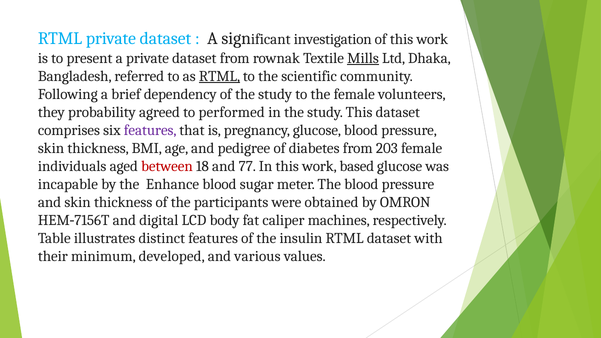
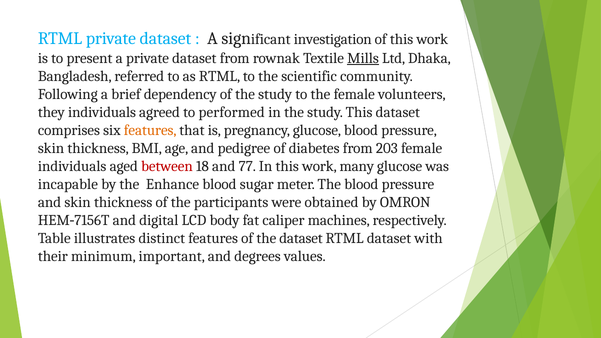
RTML underline: present -> none (220, 76)
they probability: probability -> individuals (102, 112)
features colour: purple -> orange (150, 130)
based: based -> many (357, 166)
the insulin: insulin -> dataset (301, 238)
developed: developed -> important (172, 256)
various: various -> degrees (258, 256)
